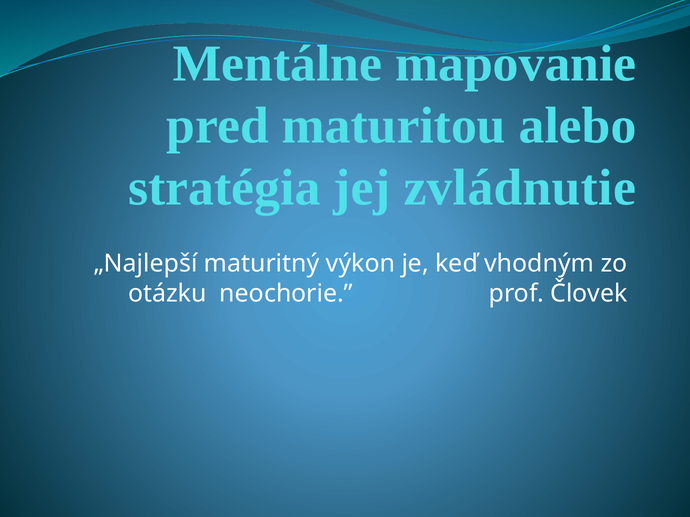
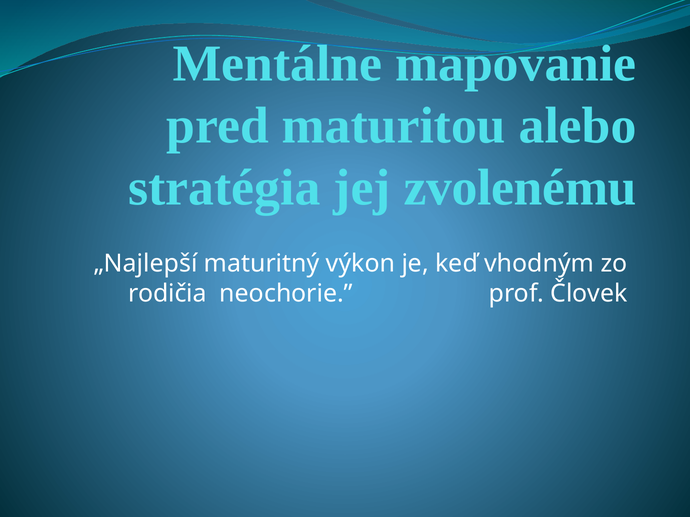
zvládnutie: zvládnutie -> zvolenému (520, 188)
otázku: otázku -> rodičia (167, 294)
